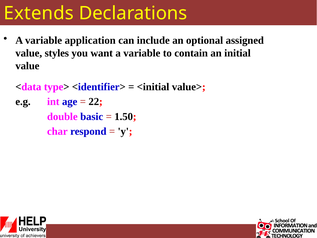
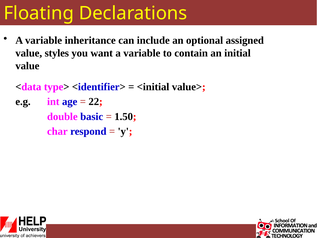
Extends: Extends -> Floating (39, 13)
application: application -> inheritance (90, 40)
